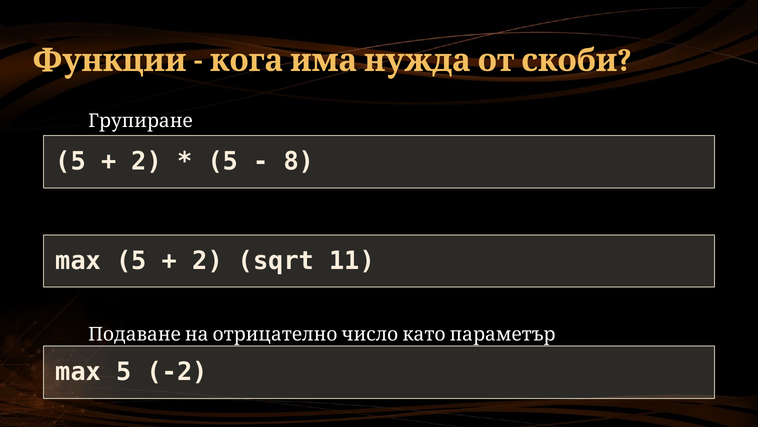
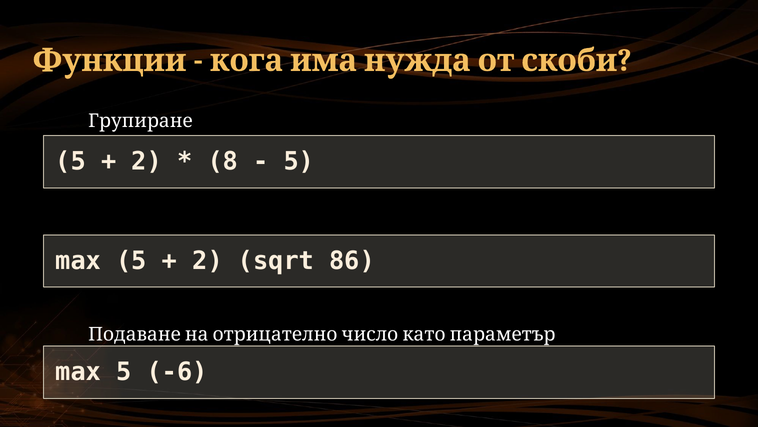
5: 5 -> 8 (223, 161)
8: 8 -> 5 (299, 161)
11: 11 -> 86 (352, 260)
-2: -2 -> -6 (177, 372)
